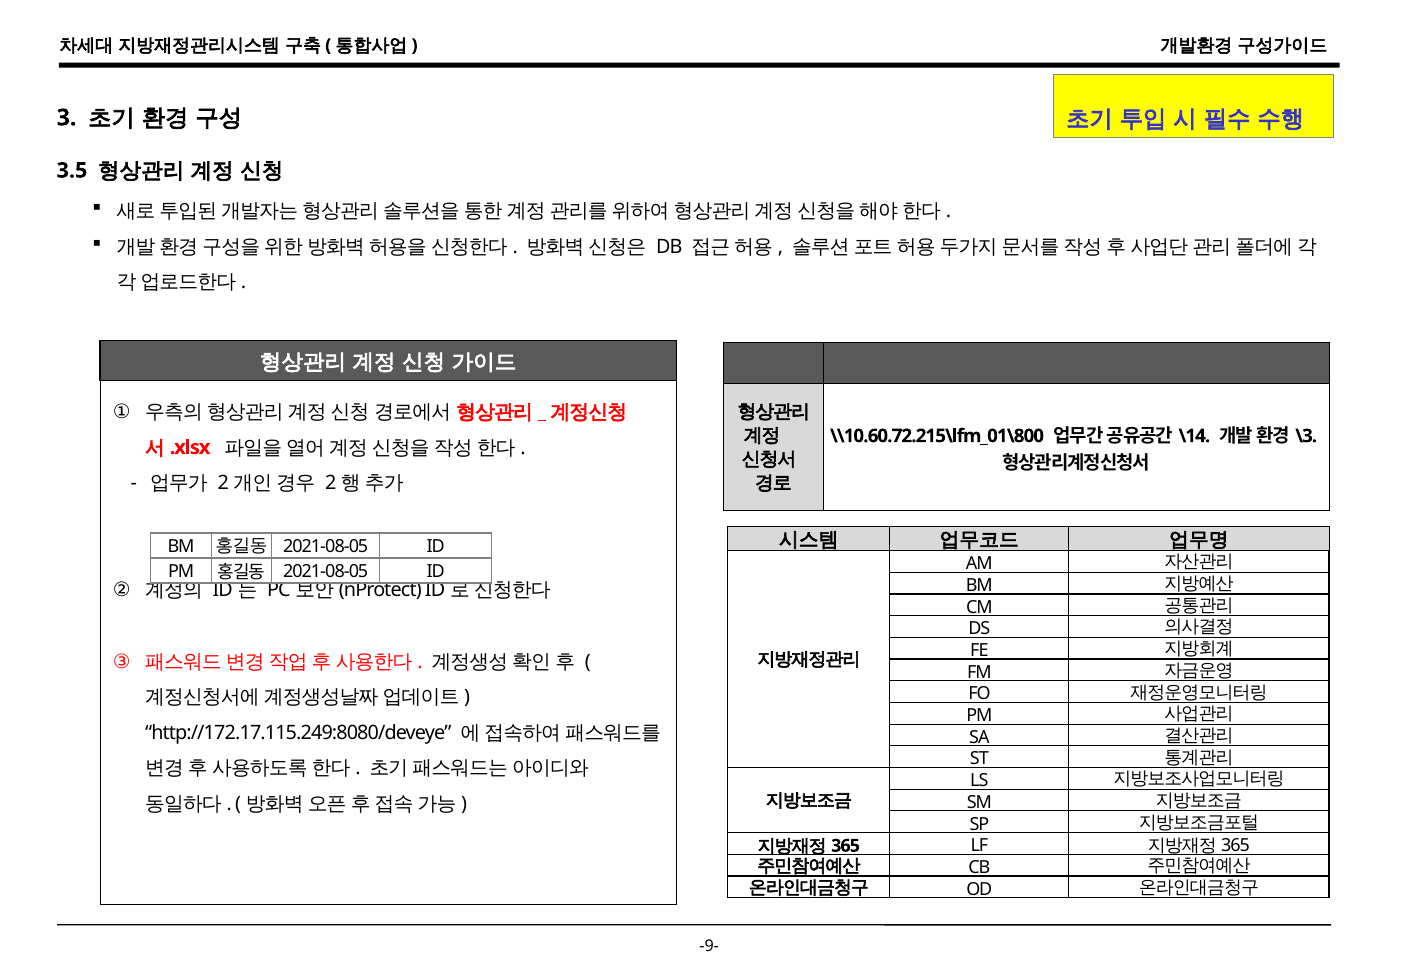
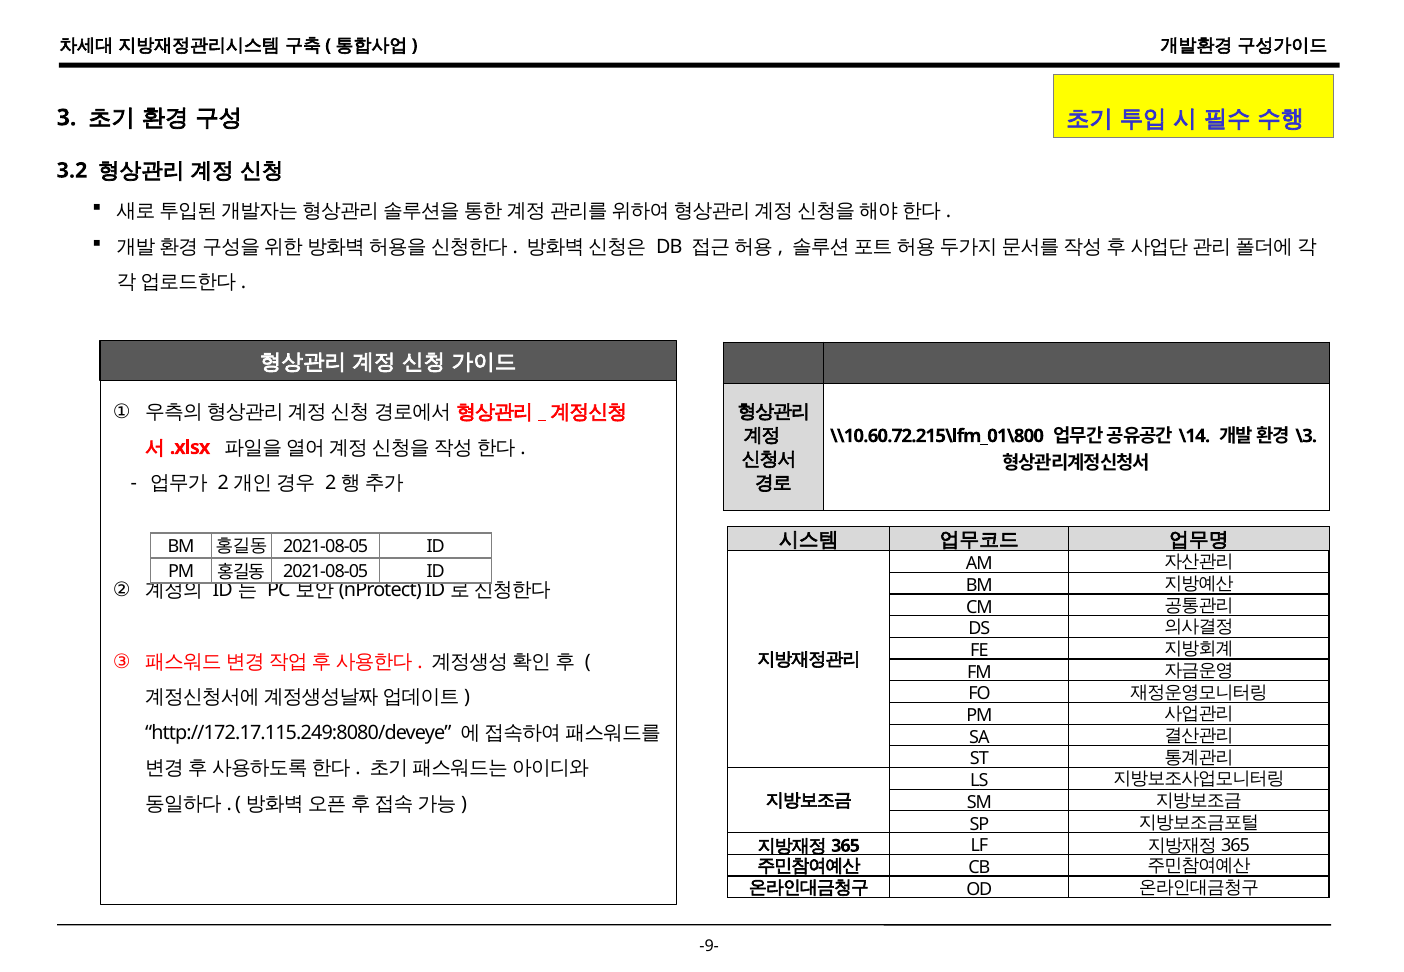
3.5: 3.5 -> 3.2 (72, 170)
